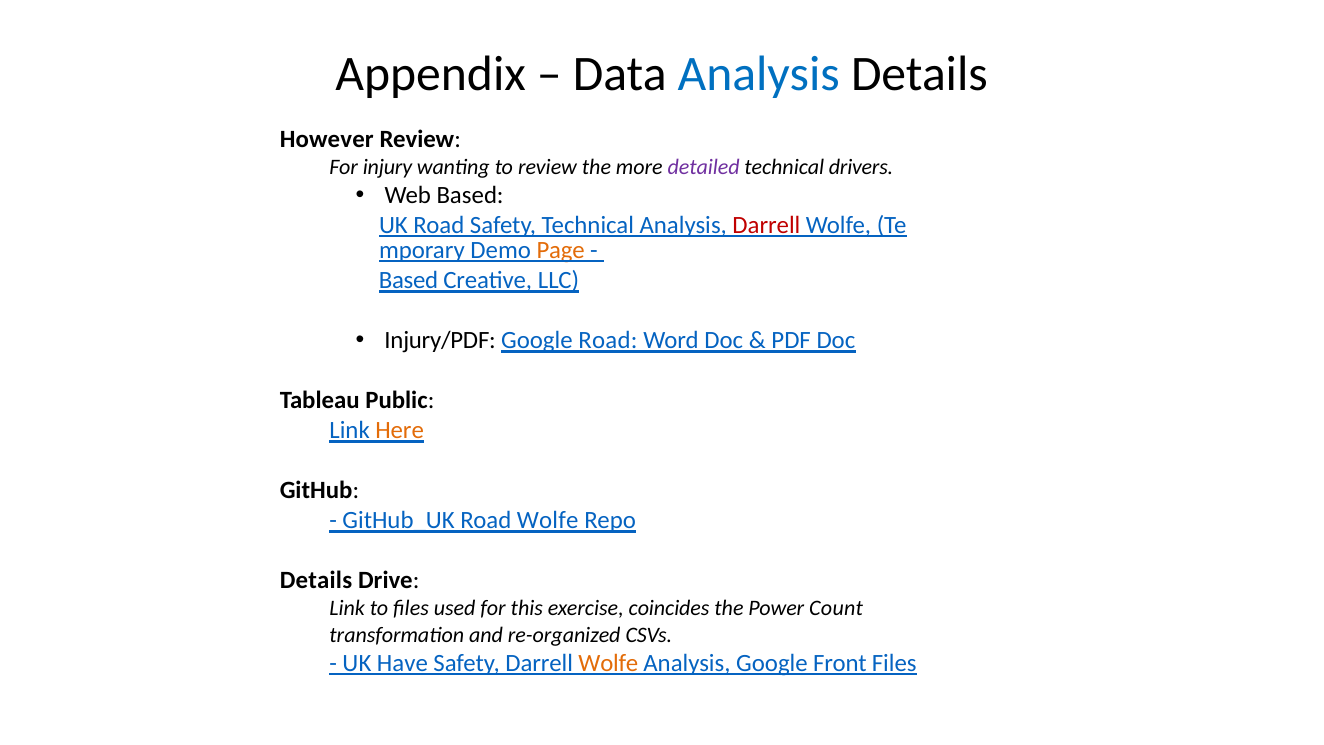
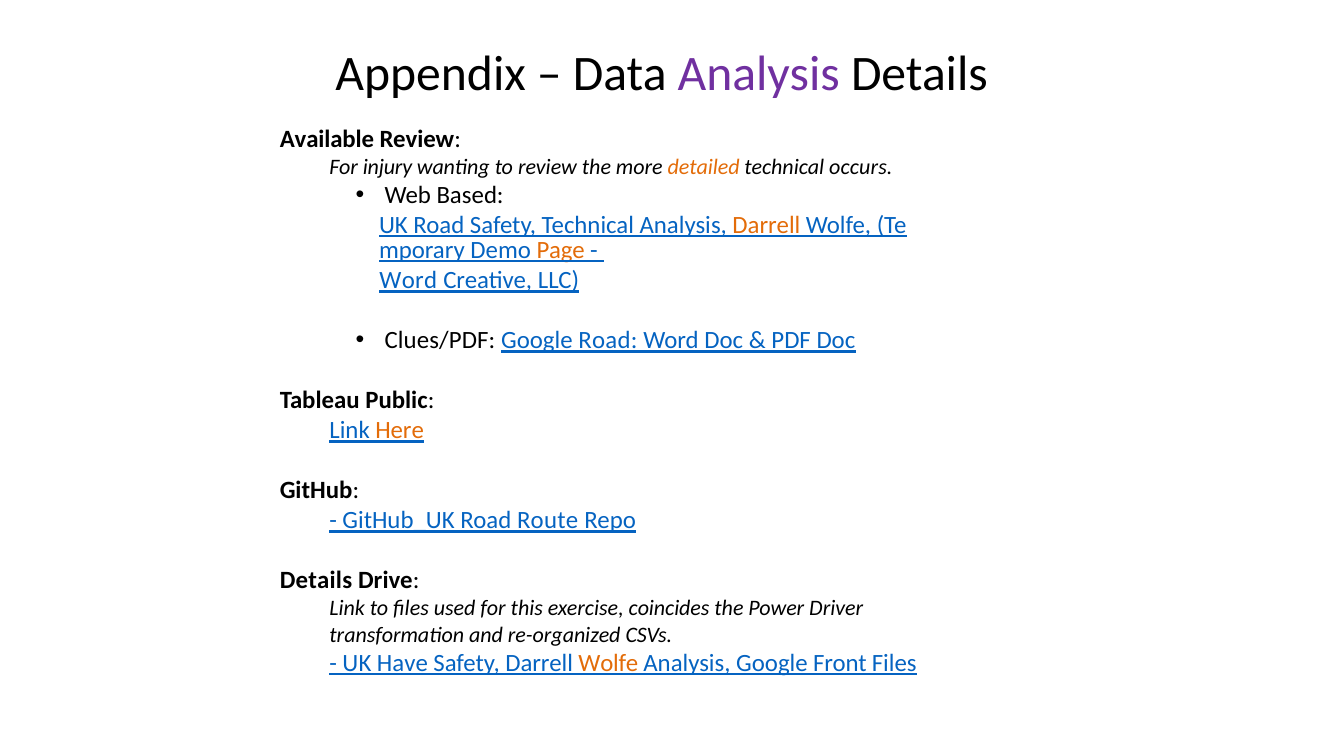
Analysis colour: blue -> purple (759, 74)
However: However -> Available (327, 139)
detailed colour: purple -> orange (704, 167)
drivers: drivers -> occurs (861, 167)
Darrell colour: red -> orange (766, 225)
Based: Based -> Word (408, 280)
Injury/PDF: Injury/PDF -> Clues/PDF (440, 341)
Road Wolfe: Wolfe -> Route (548, 520)
Count: Count -> Driver (836, 608)
